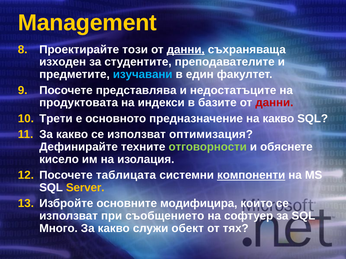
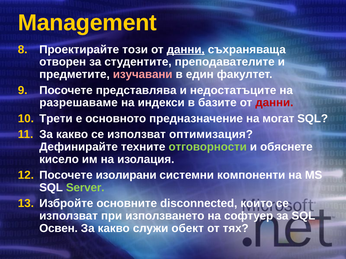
изходен: изходен -> отворен (63, 62)
изучавани colour: light blue -> pink (143, 74)
продуктовата: продуктовата -> разрешаваме (79, 103)
на какво: какво -> могат (278, 119)
таблицата: таблицата -> изолирани (126, 175)
компоненти underline: present -> none (251, 175)
Server colour: yellow -> light green (85, 188)
модифицира: модифицира -> disconnected (199, 204)
съобщението: съобщението -> използването (165, 216)
Много: Много -> Освен (59, 229)
